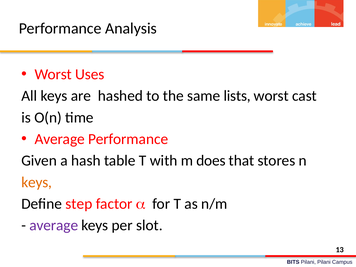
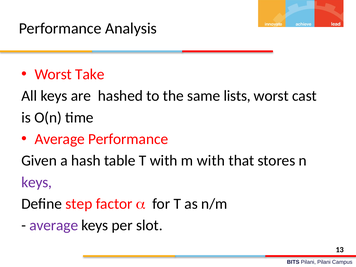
Uses: Uses -> Take (90, 74)
m does: does -> with (211, 161)
keys colour: orange -> purple (37, 182)
